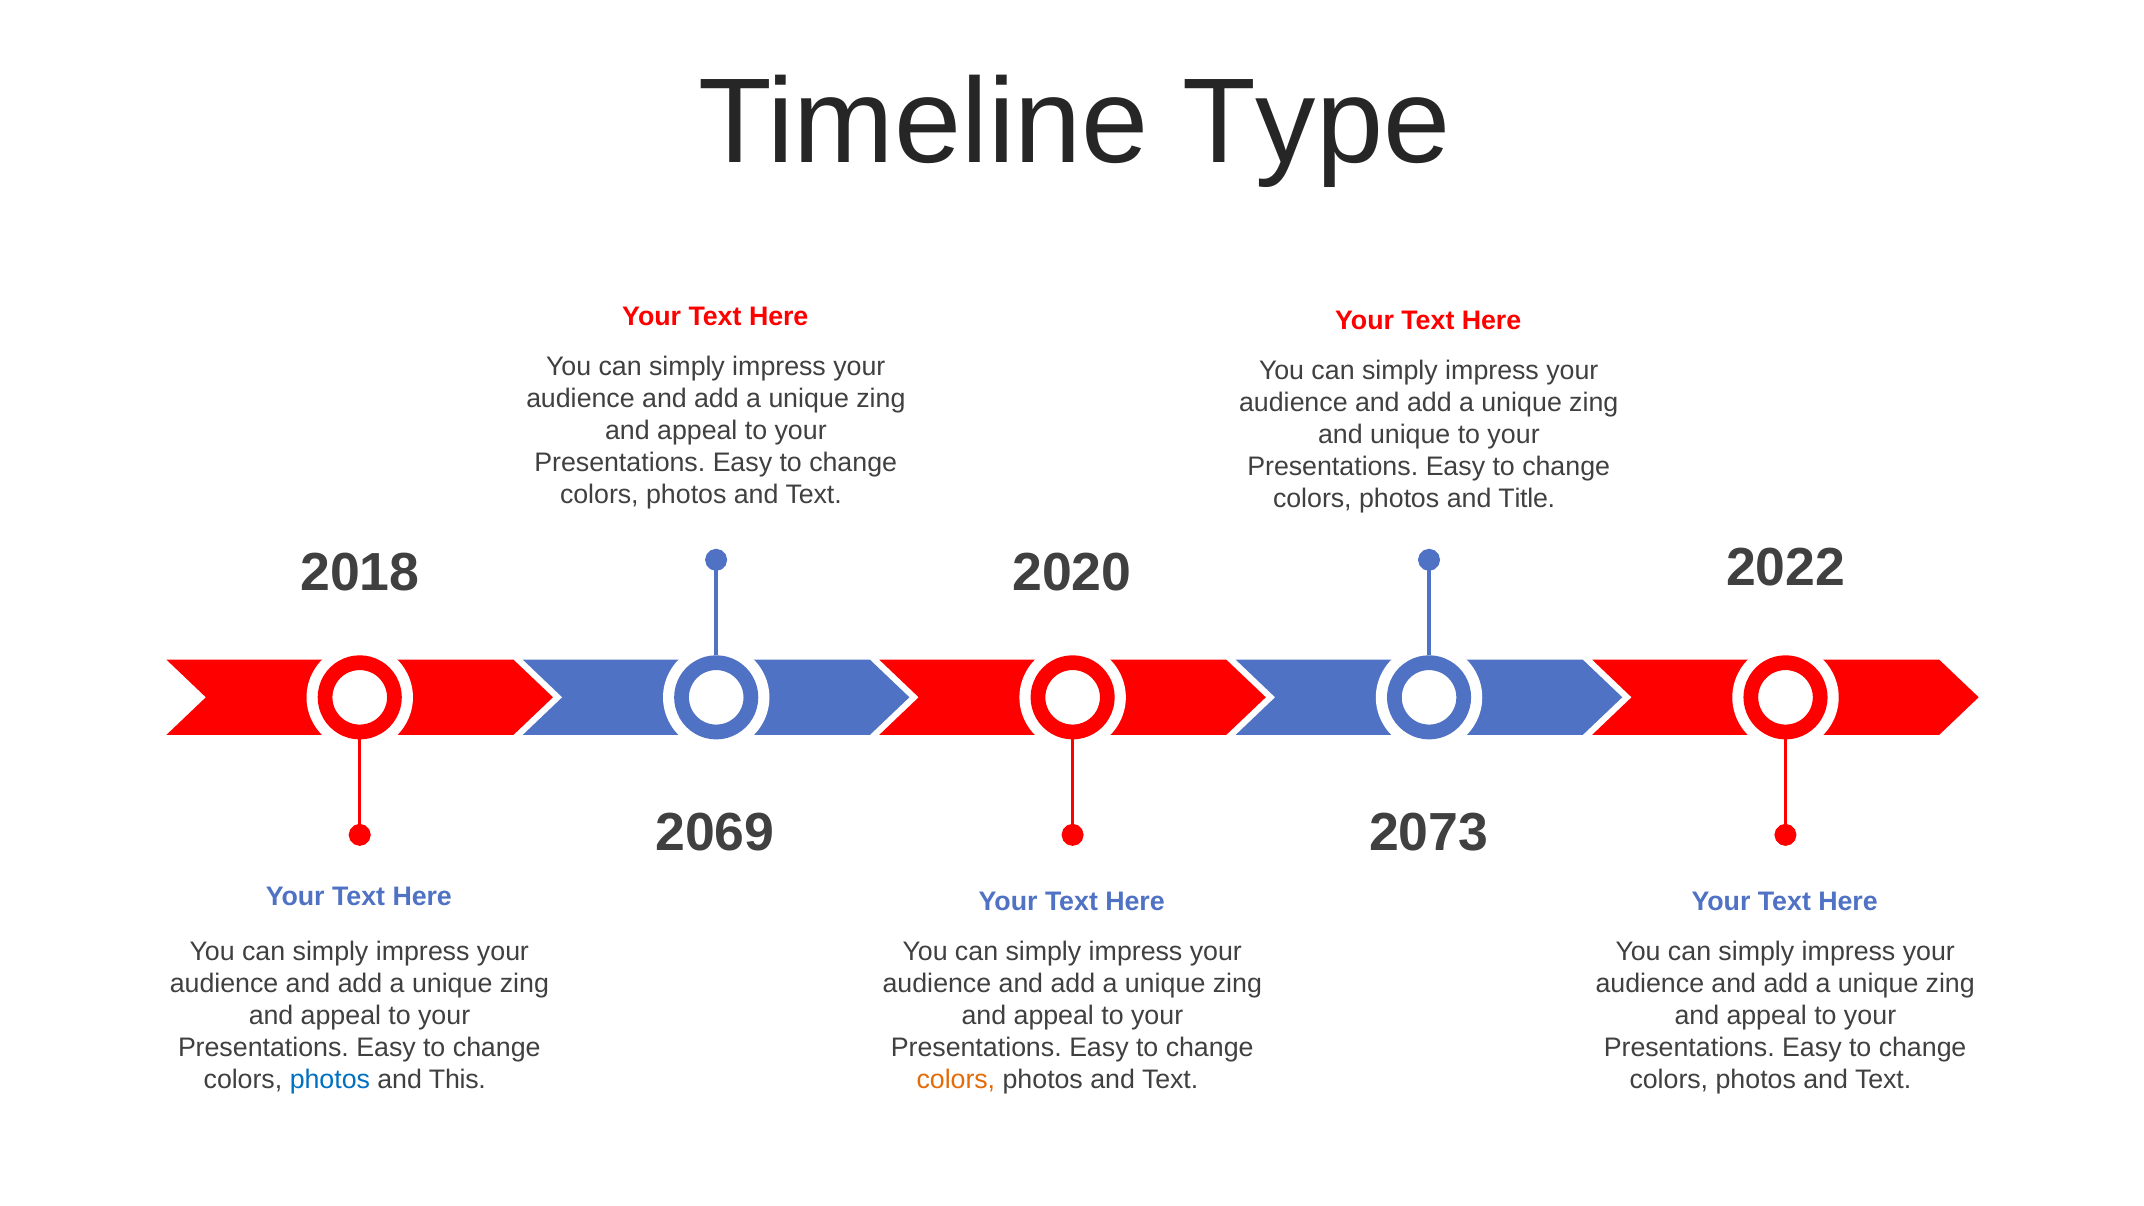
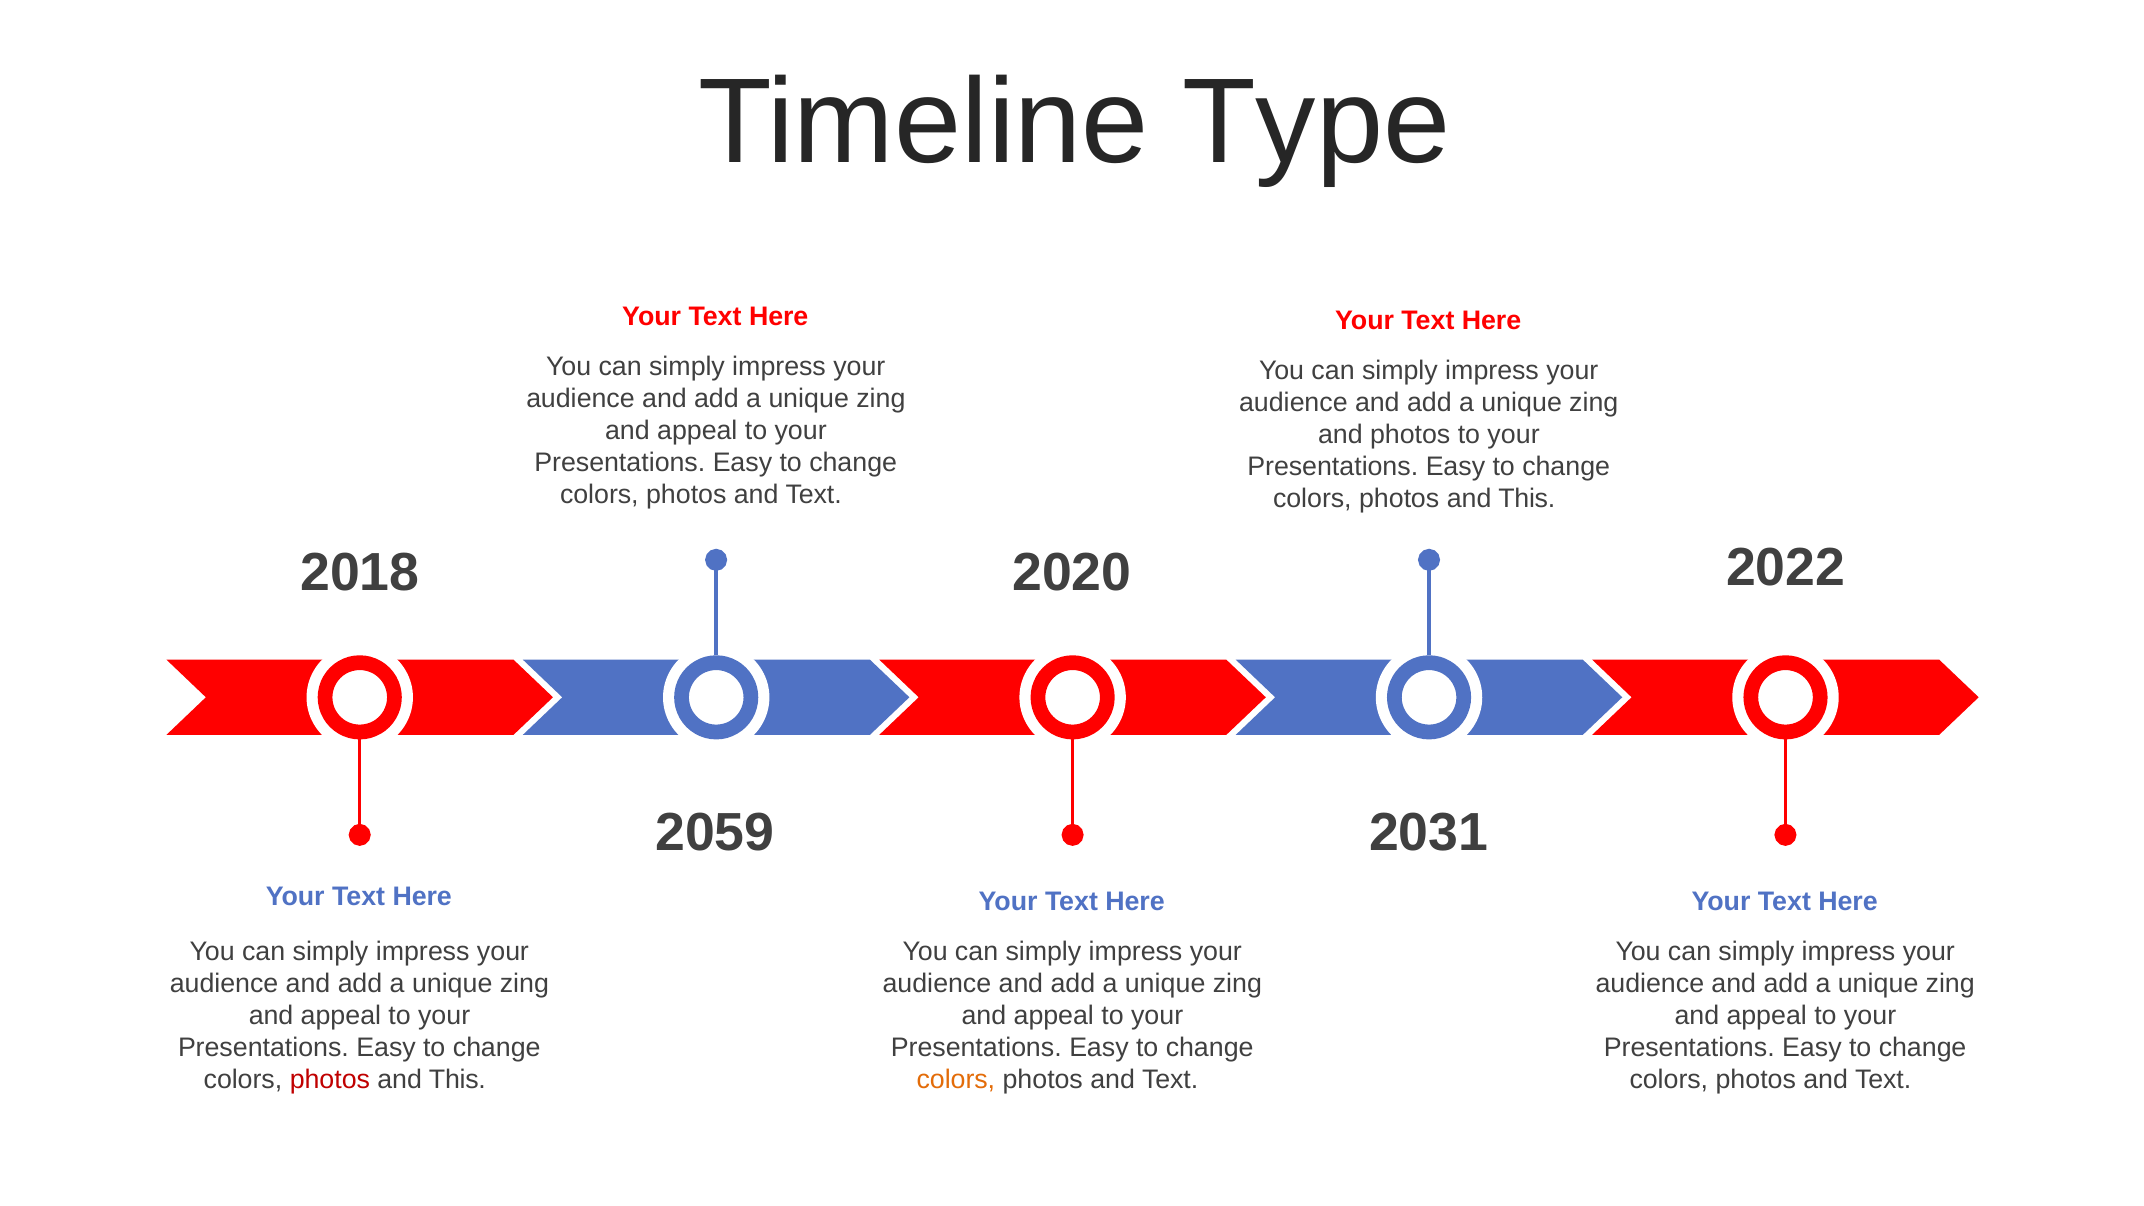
and unique: unique -> photos (1410, 435)
Title: Title -> This (1527, 499)
2069: 2069 -> 2059 (715, 833)
2073: 2073 -> 2031 (1429, 833)
photos colour: blue -> red (330, 1080)
